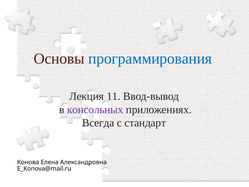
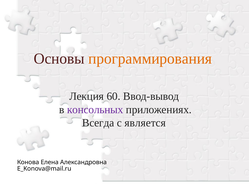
программирования colour: blue -> orange (150, 59)
11: 11 -> 60 (114, 96)
стандарт: стандарт -> является (145, 123)
